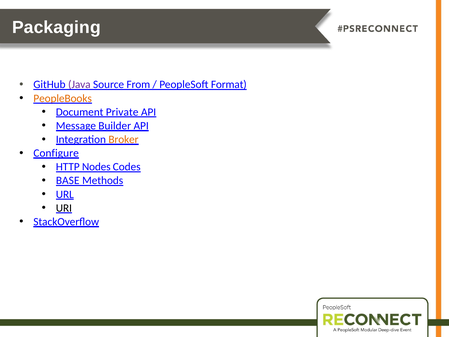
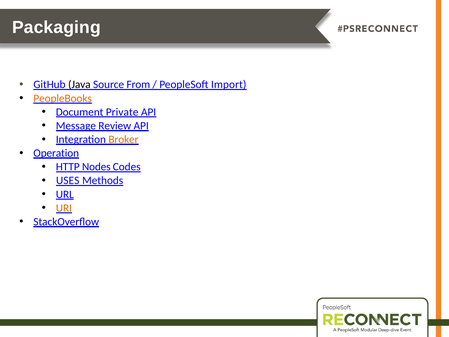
Java colour: purple -> black (79, 85)
Format: Format -> Import (229, 85)
Builder: Builder -> Review (115, 126)
Configure: Configure -> Operation (56, 153)
BASE: BASE -> USES (68, 180)
URI colour: black -> orange (64, 208)
